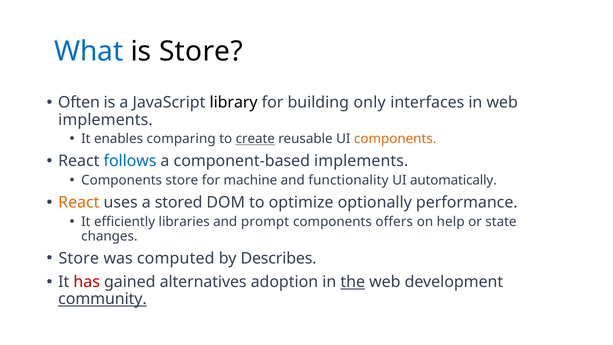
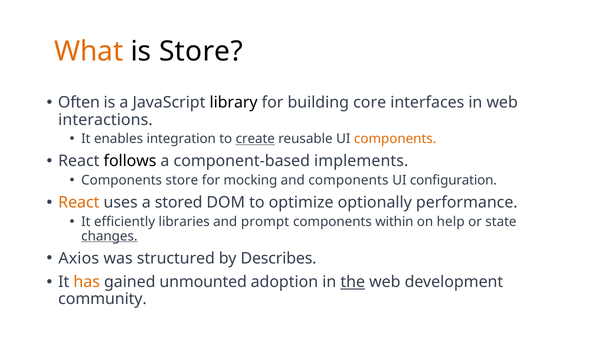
What colour: blue -> orange (89, 51)
only: only -> core (370, 103)
implements: implements -> interactions (105, 120)
comparing: comparing -> integration (181, 139)
follows colour: blue -> black (130, 161)
machine: machine -> mocking (250, 180)
and functionality: functionality -> components (348, 180)
automatically: automatically -> configuration (453, 180)
offers: offers -> within (394, 221)
changes underline: none -> present (109, 236)
Store: Store -> Axios (79, 258)
computed: computed -> structured (176, 258)
has colour: red -> orange (87, 282)
alternatives: alternatives -> unmounted (203, 282)
community underline: present -> none (102, 299)
